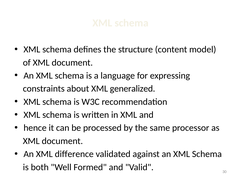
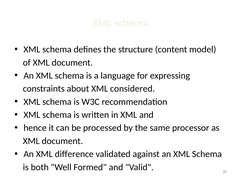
generalized: generalized -> considered (132, 89)
